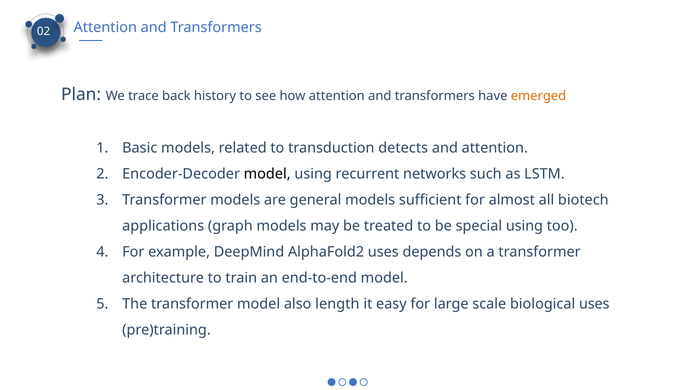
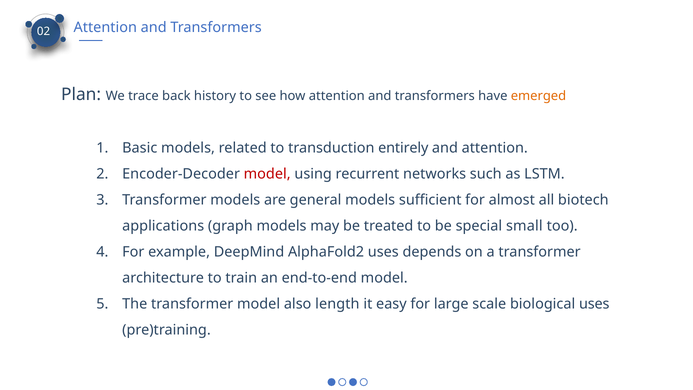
detects: detects -> entirely (403, 148)
model colour: black -> red (267, 174)
special using: using -> small (524, 226)
